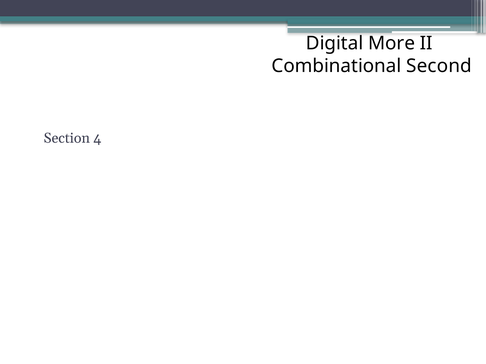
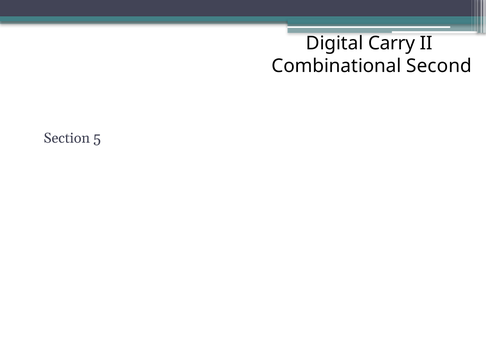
More: More -> Carry (392, 43)
4: 4 -> 5 (97, 138)
